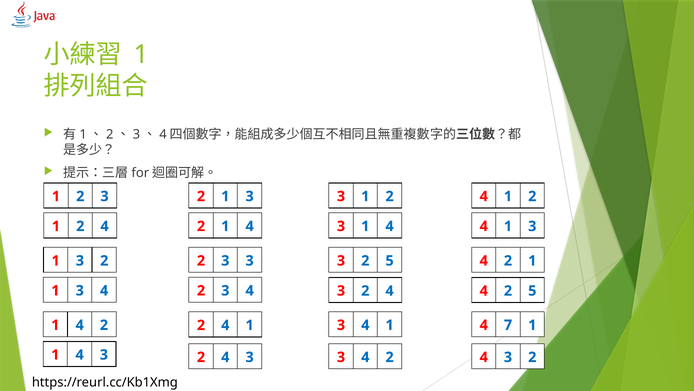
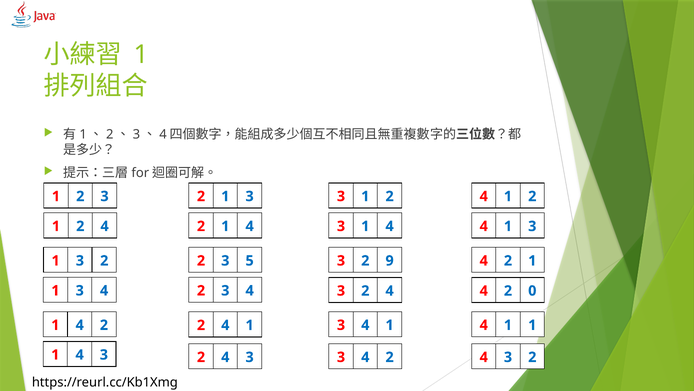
2 3 3: 3 -> 5 (250, 260)
3 2 5: 5 -> 9 (390, 260)
4 2 5: 5 -> 0 (532, 290)
7: 7 -> 1 (508, 325)
